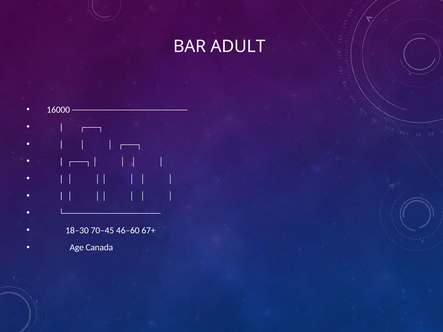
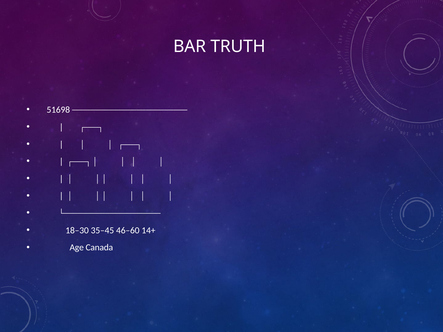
ADULT: ADULT -> TRUTH (238, 47)
16000: 16000 -> 51698 (58, 110)
70–45: 70–45 -> 35–45 (102, 231)
67+: 67+ -> 14+ (149, 231)
